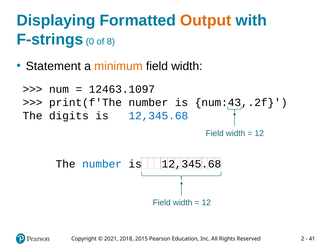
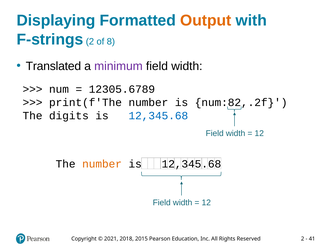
F-strings 0: 0 -> 2 (90, 41)
Statement: Statement -> Translated (53, 66)
minimum colour: orange -> purple (118, 66)
12463.1097: 12463.1097 -> 12305.6789 (122, 89)
num:43,.2f: num:43,.2f -> num:82,.2f (241, 102)
number colour: blue -> orange (102, 163)
